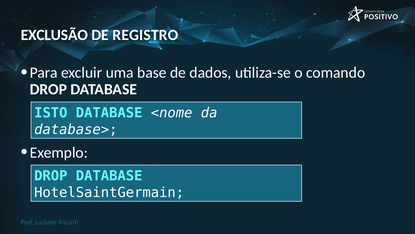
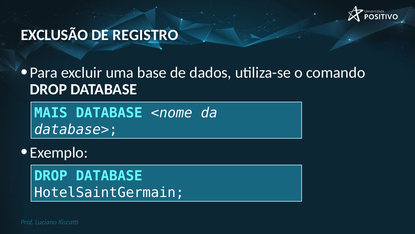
ISTO: ISTO -> MAIS (51, 113)
